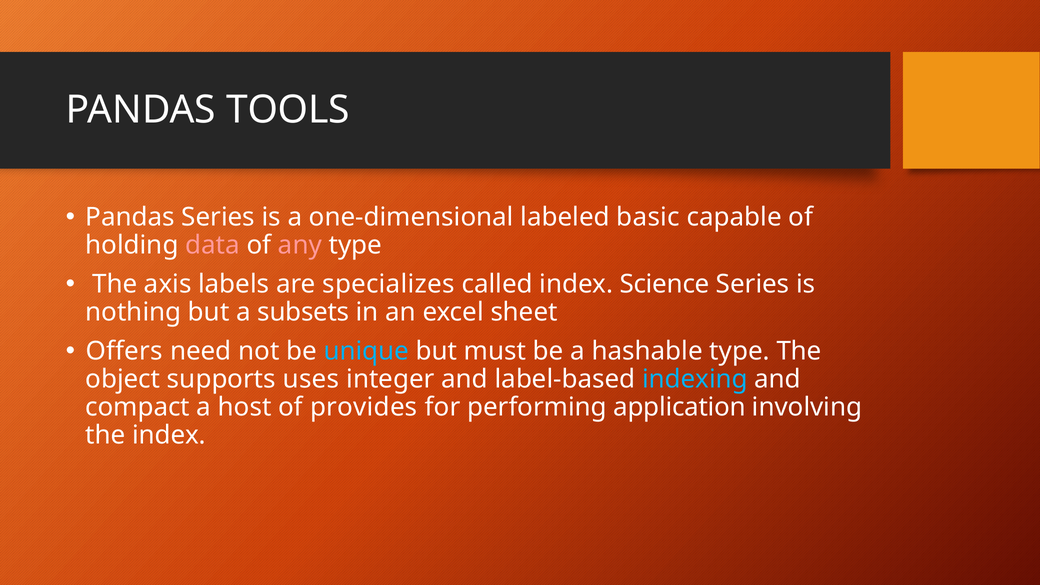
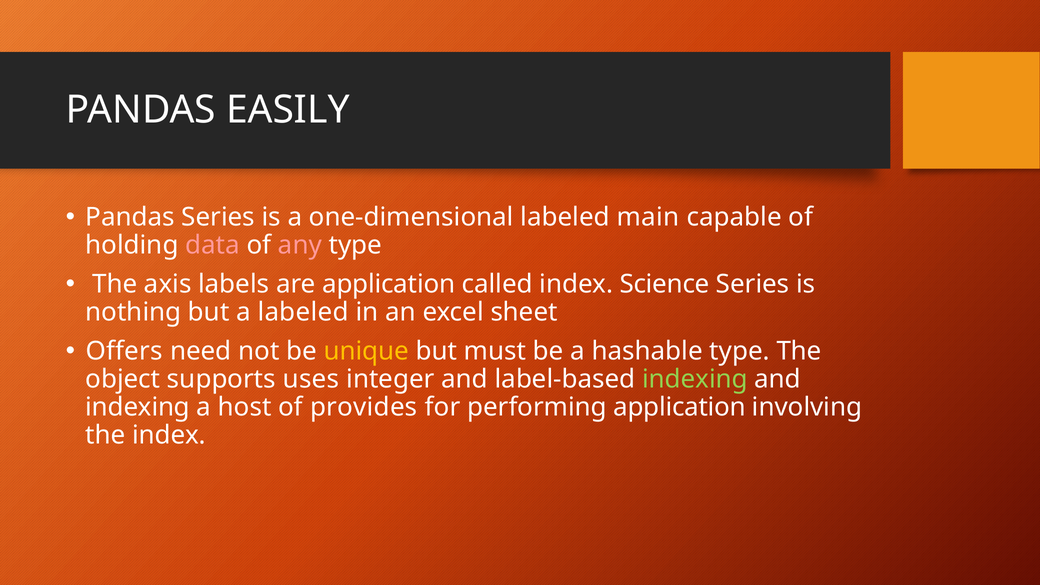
TOOLS: TOOLS -> EASILY (288, 110)
basic: basic -> main (648, 217)
are specializes: specializes -> application (389, 284)
a subsets: subsets -> labeled (303, 312)
unique colour: light blue -> yellow (366, 351)
indexing colour: light blue -> light green (695, 379)
compact: compact -> indexing (138, 407)
